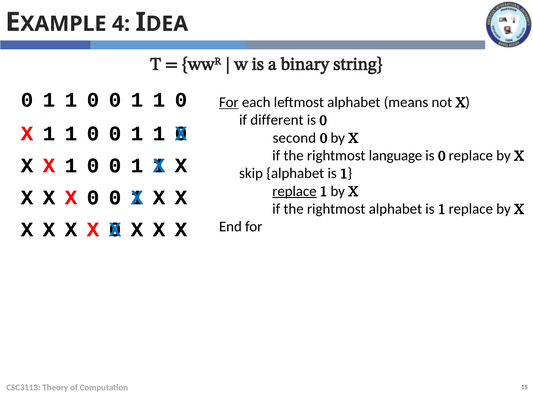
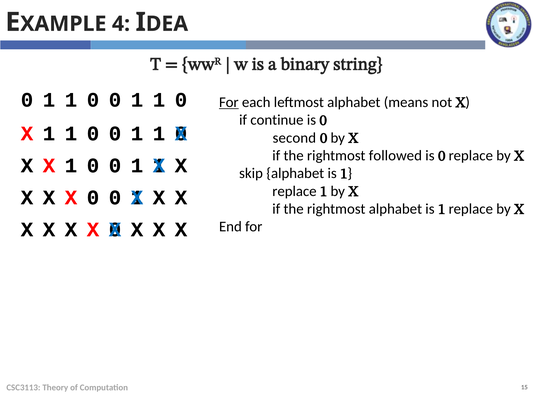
different: different -> continue (277, 120)
language: language -> followed (395, 156)
replace underline: present -> none (294, 191)
